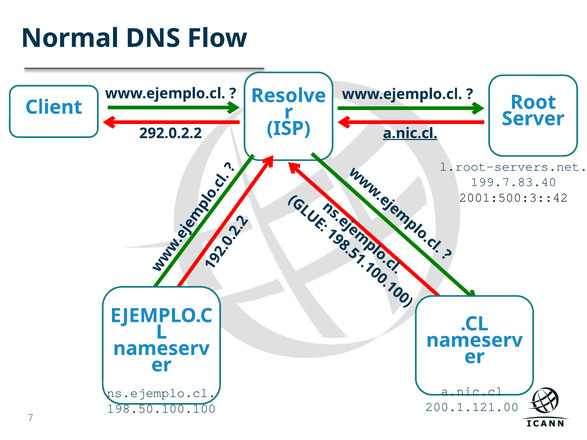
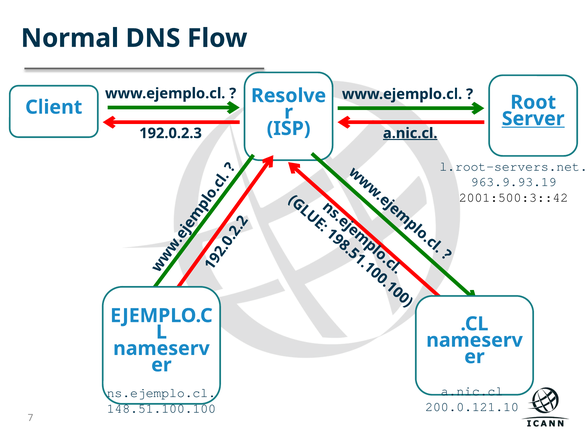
Server underline: none -> present (533, 119)
292.0.2.2: 292.0.2.2 -> 192.0.2.3 (171, 133)
199.7.83.40: 199.7.83.40 -> 963.9.93.19 (514, 182)
200.1.121.00: 200.1.121.00 -> 200.0.121.10 (472, 407)
198.50.100.100: 198.50.100.100 -> 148.51.100.100 (161, 409)
